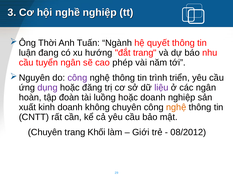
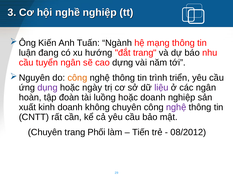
Thời: Thời -> Kiến (47, 43)
quyết: quyết -> mạng (158, 43)
phép: phép -> dựng (123, 62)
công colour: purple -> orange (77, 78)
đăng: đăng -> ngày (92, 87)
nghệ colour: orange -> purple (176, 107)
Khối: Khối -> Phối (97, 132)
Giới: Giới -> Tiến (141, 132)
